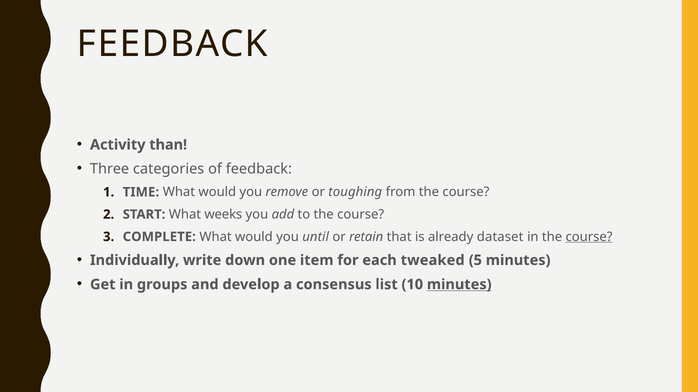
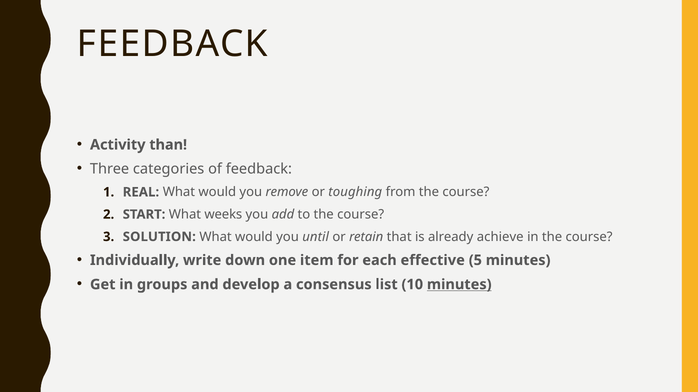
TIME: TIME -> REAL (141, 192)
COMPLETE: COMPLETE -> SOLUTION (159, 237)
dataset: dataset -> achieve (500, 237)
course underline: present -> none (589, 237)
tweaked: tweaked -> effective (433, 261)
